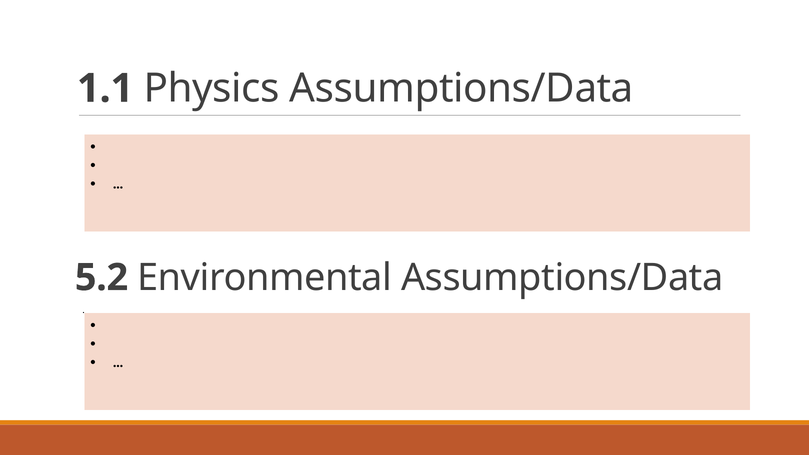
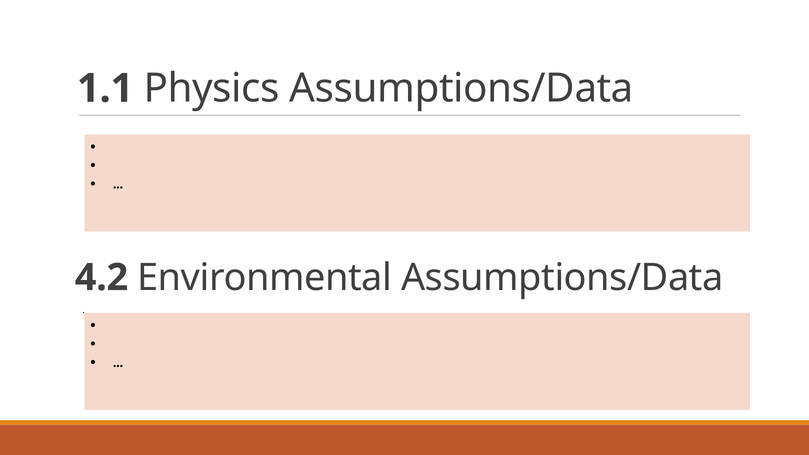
5.2: 5.2 -> 4.2 (102, 278)
